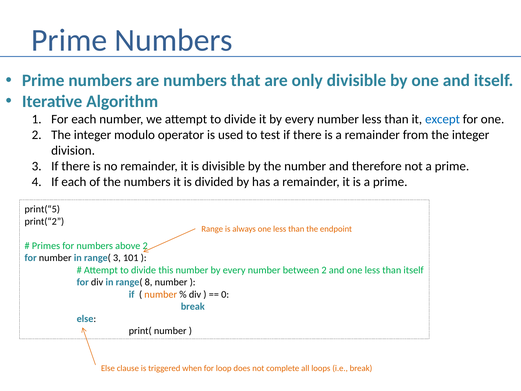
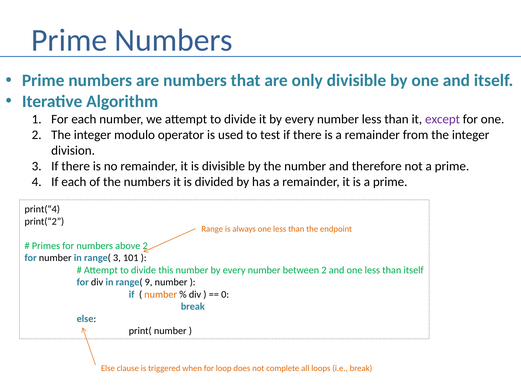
except colour: blue -> purple (443, 119)
print(“5: print(“5 -> print(“4 (42, 209)
8: 8 -> 9 (149, 282)
